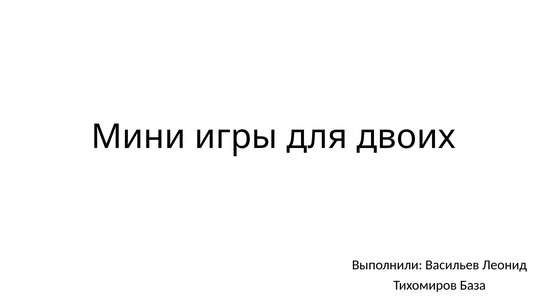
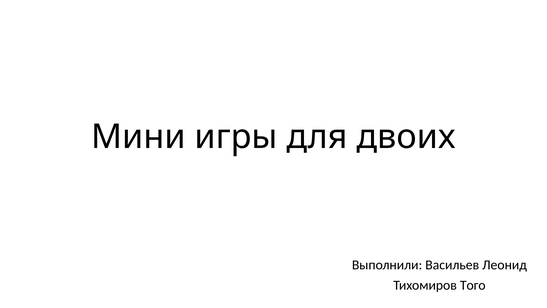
База: База -> Того (473, 285)
